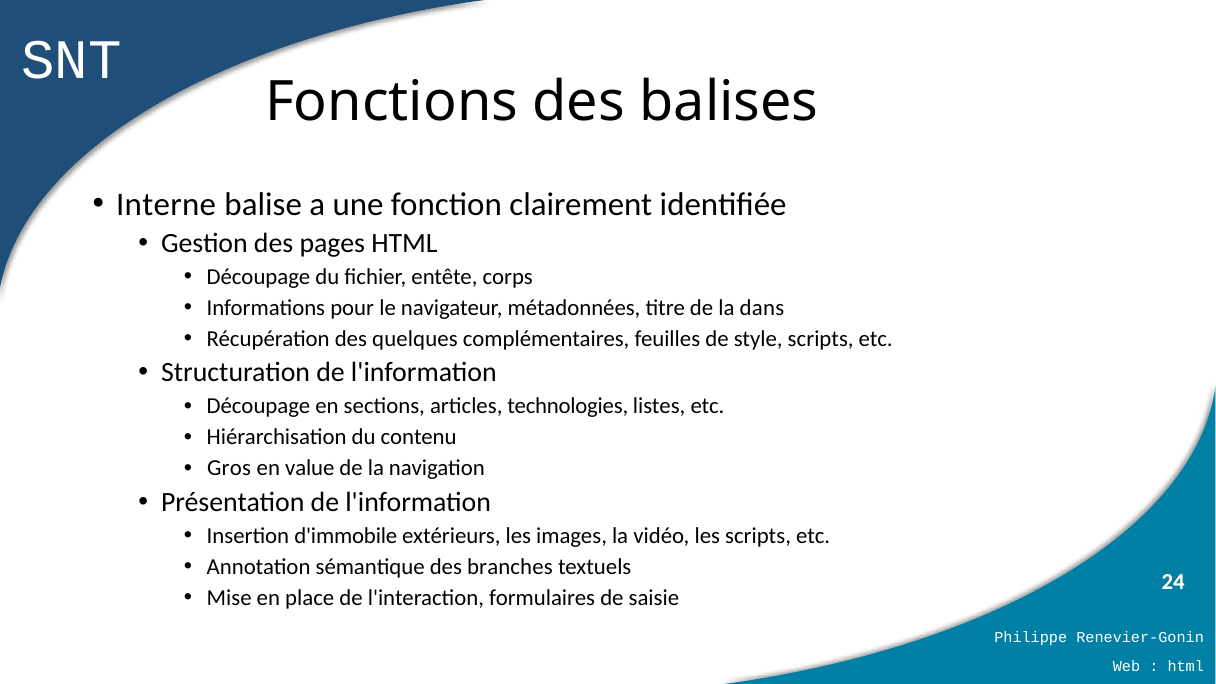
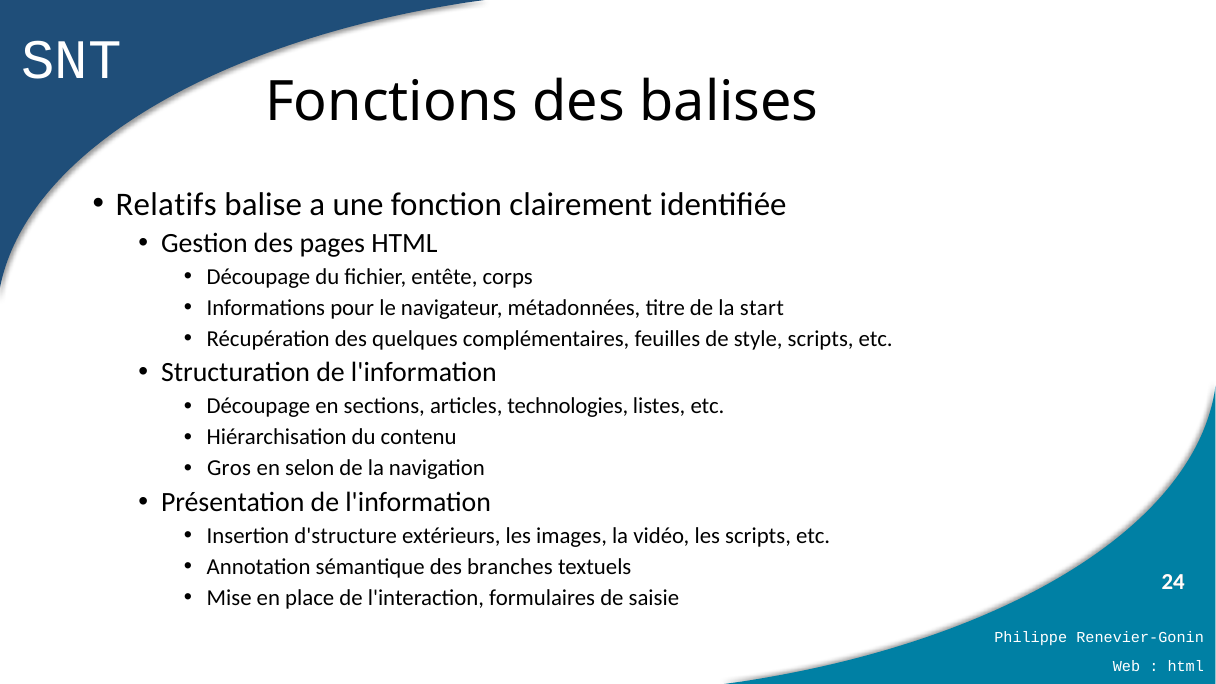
Interne: Interne -> Relatifs (166, 204)
dans: dans -> start (762, 308)
value: value -> selon (310, 468)
d'immobile: d'immobile -> d'structure (346, 536)
